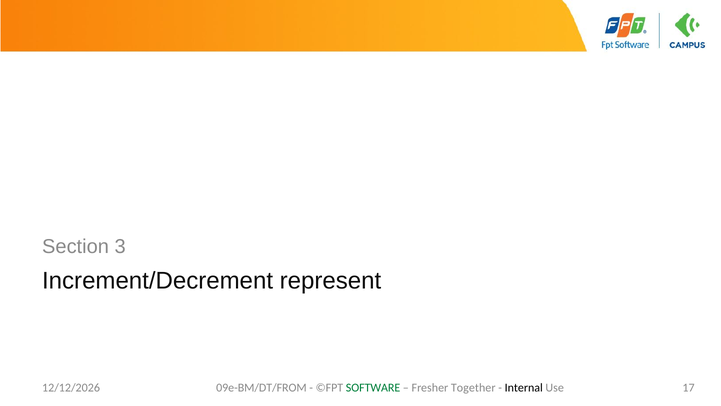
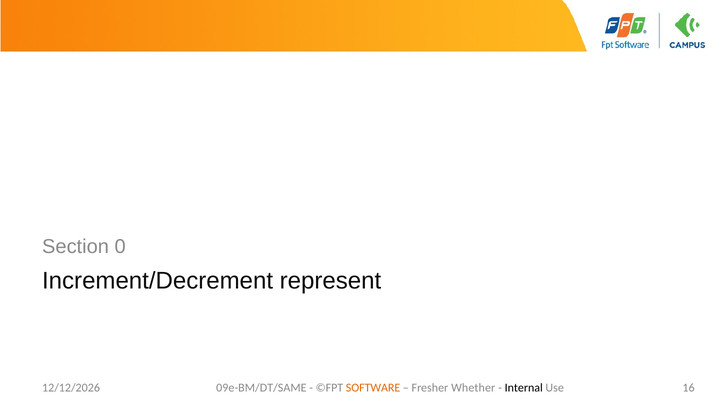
3: 3 -> 0 (120, 246)
09e-BM/DT/FROM: 09e-BM/DT/FROM -> 09e-BM/DT/SAME (261, 387)
SOFTWARE colour: green -> orange (373, 387)
Together: Together -> Whether (473, 387)
17: 17 -> 16 (689, 387)
